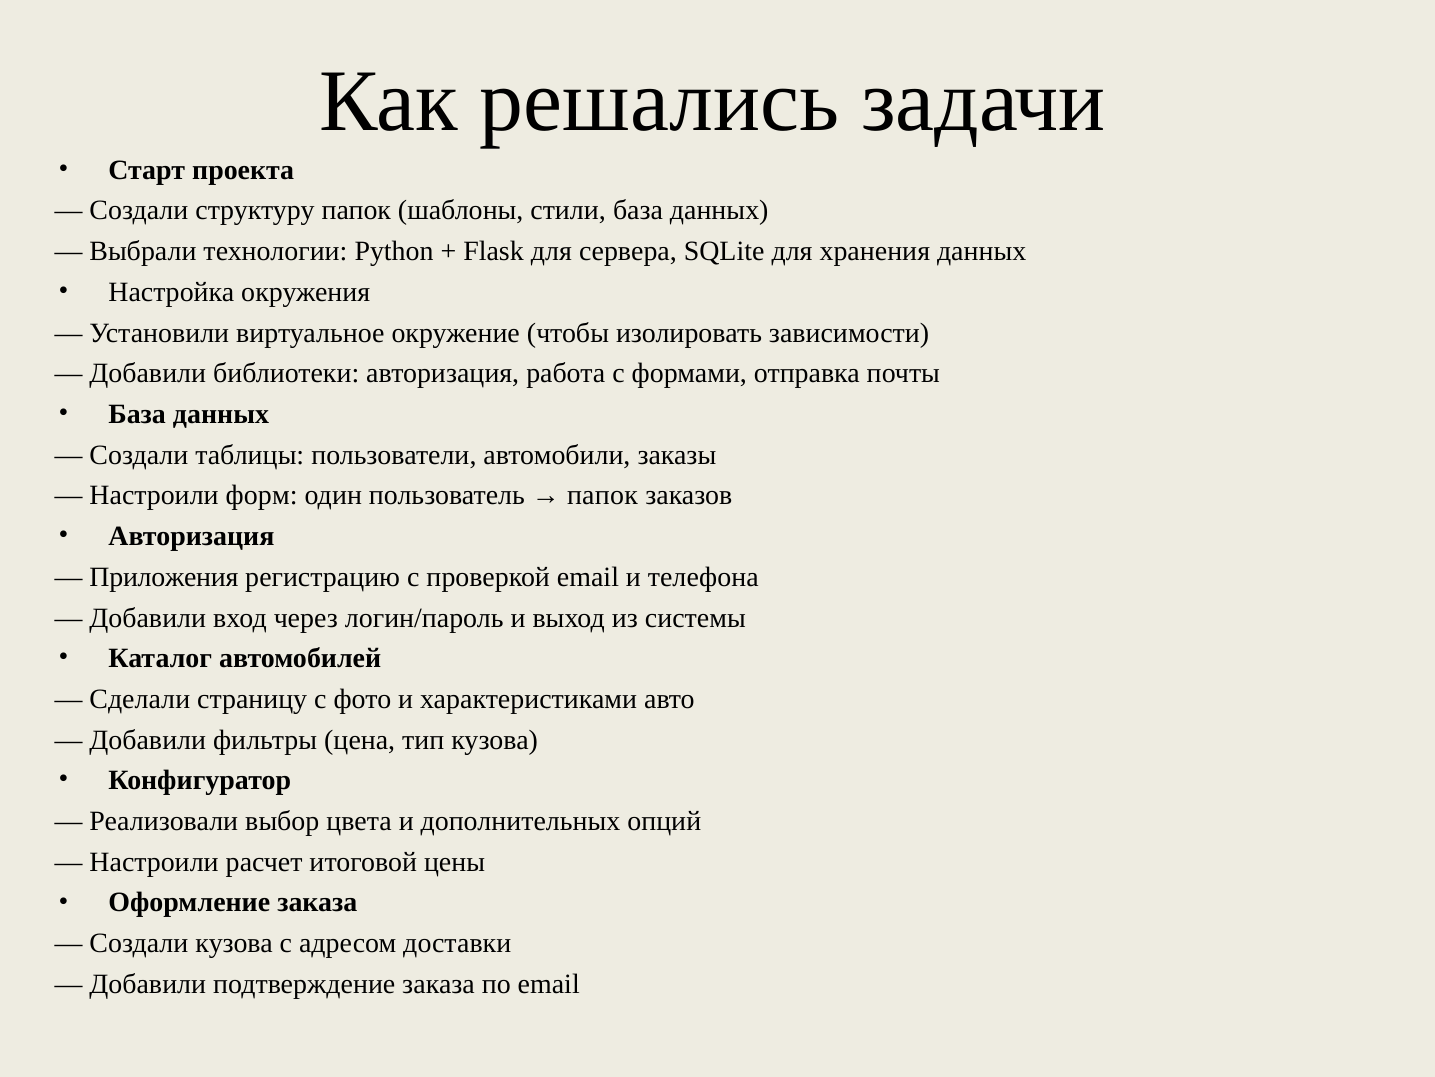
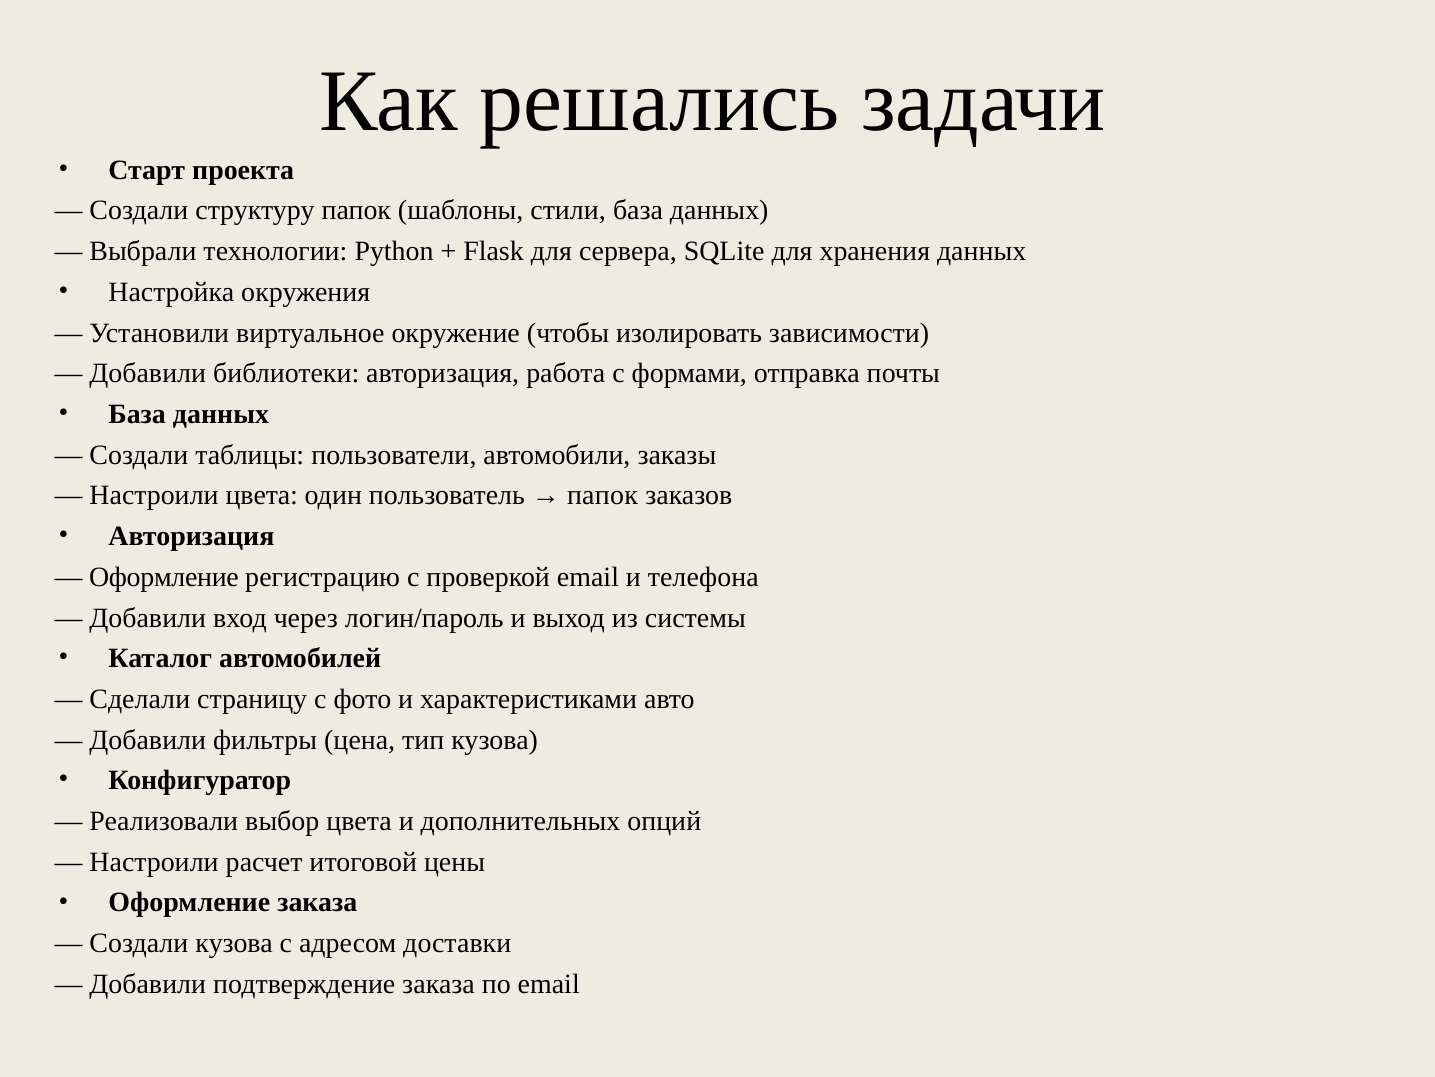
Настроили форм: форм -> цвета (262, 495)
Приложения: Приложения -> Оформление (164, 577)
